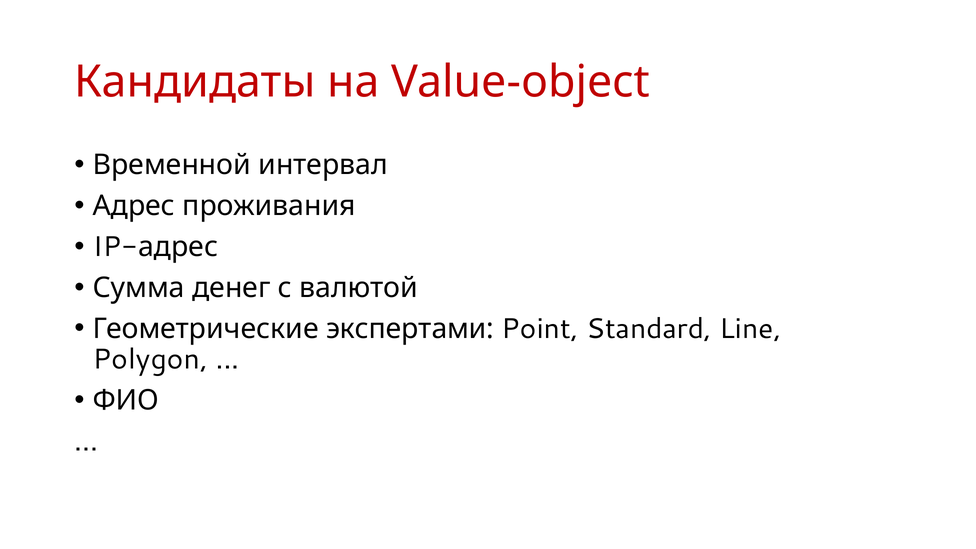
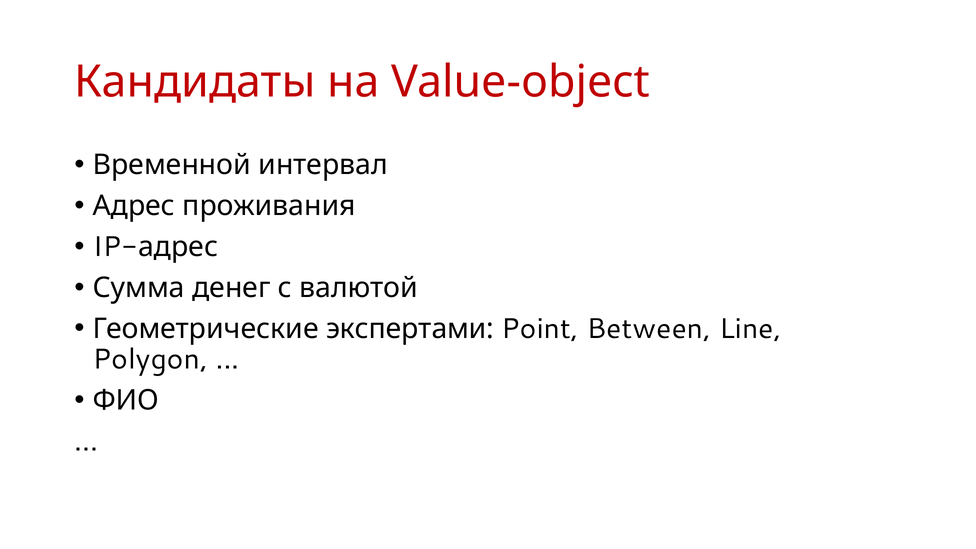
Standard: Standard -> Between (649, 329)
